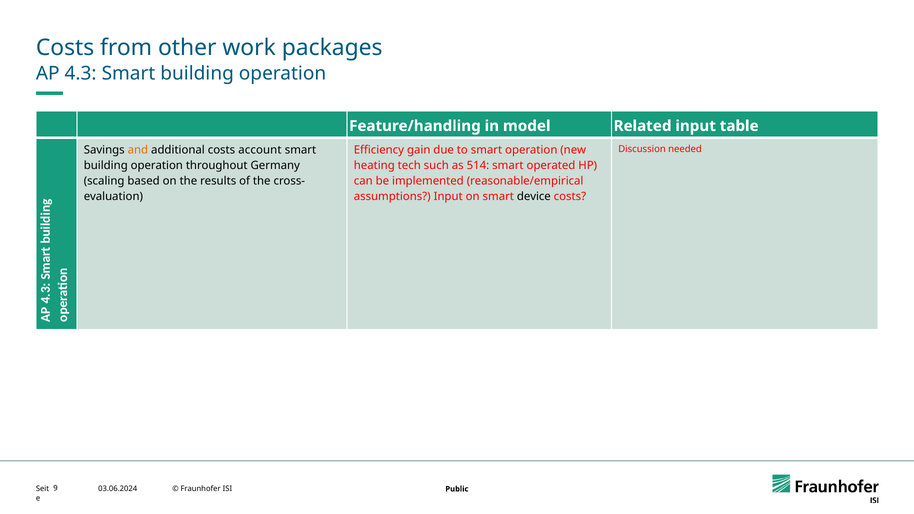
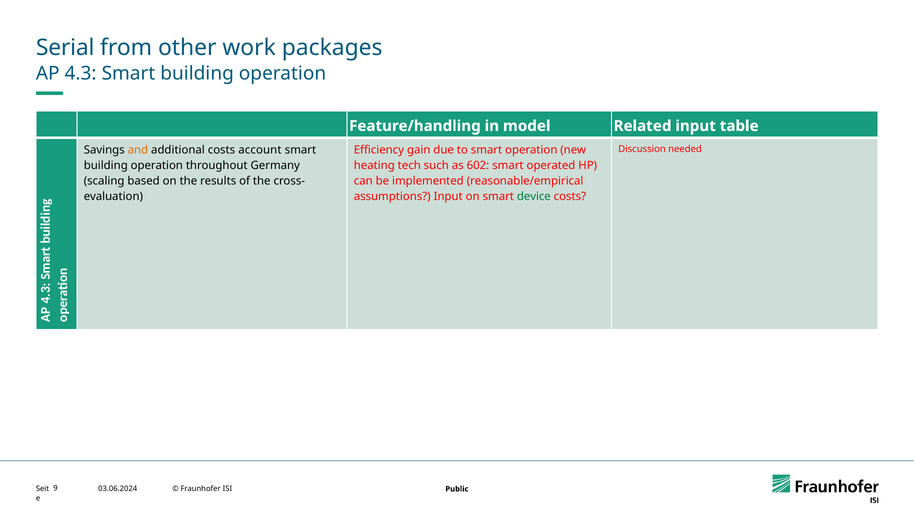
Costs: Costs -> Serial (65, 48)
514: 514 -> 602 (478, 165)
device colour: black -> green (534, 196)
